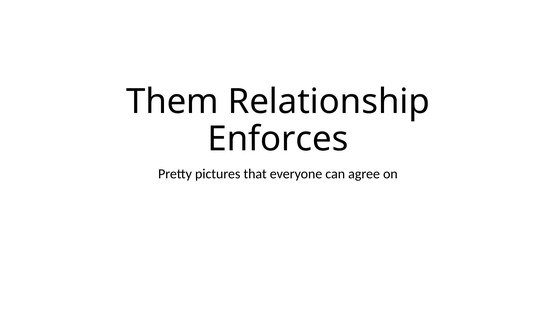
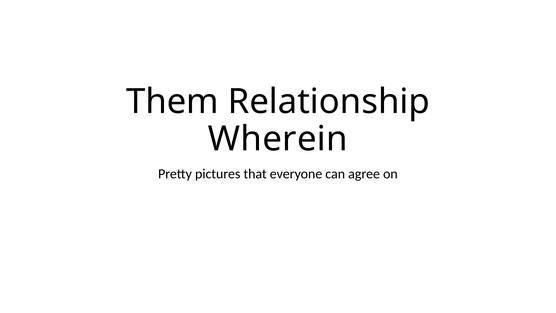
Enforces: Enforces -> Wherein (278, 139)
